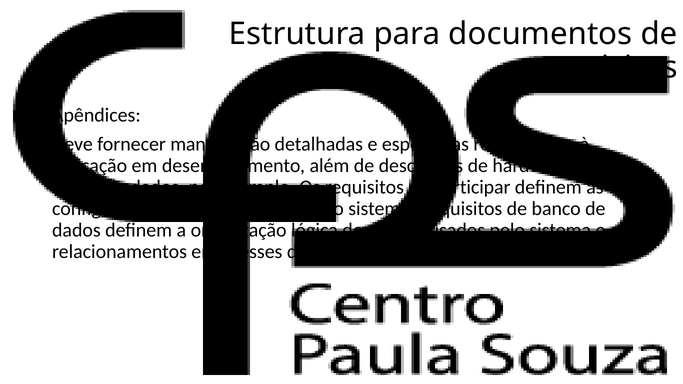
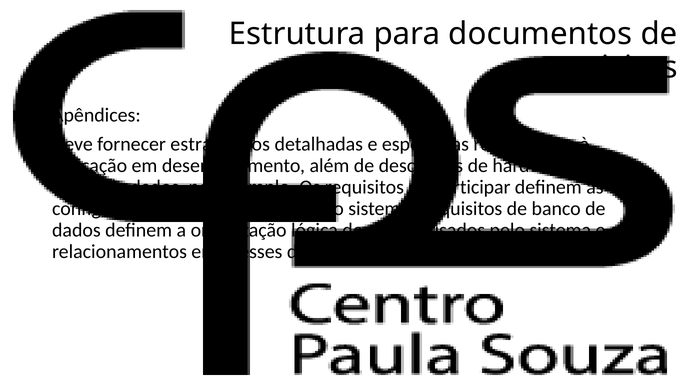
manutenção: manutenção -> estratégicos (220, 144)
